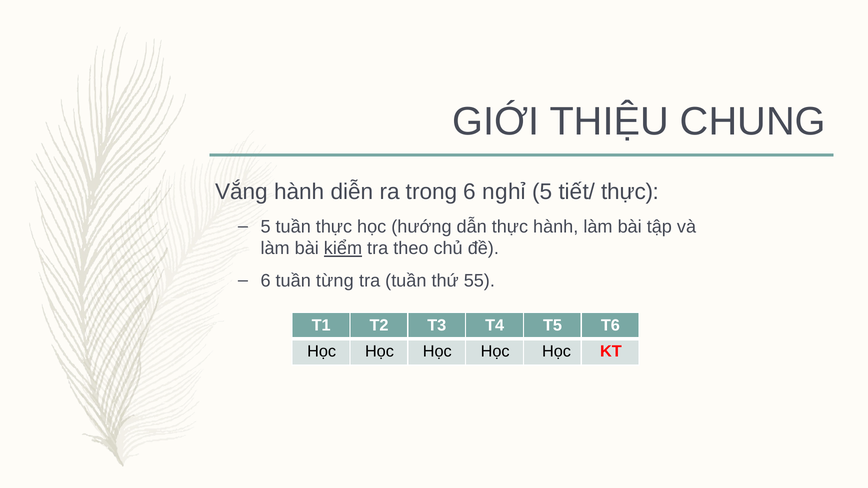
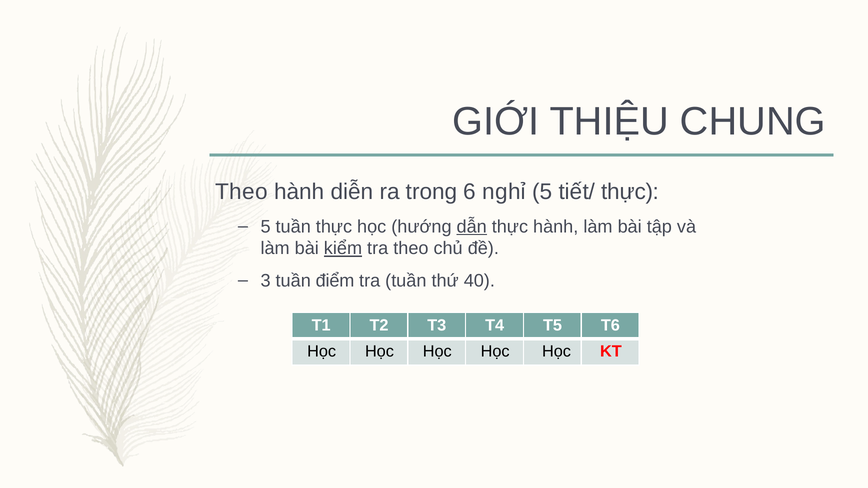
Vắng: Vắng -> Theo (242, 192)
dẫn underline: none -> present (472, 227)
6: 6 -> 3 (266, 281)
từng: từng -> điểm (335, 281)
55: 55 -> 40 (479, 281)
